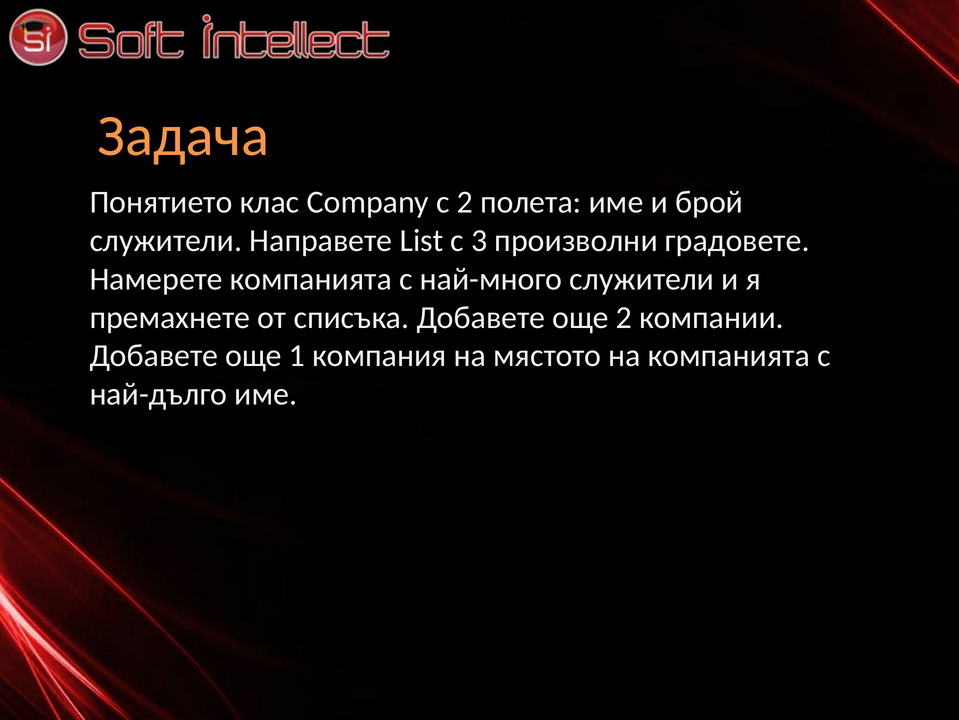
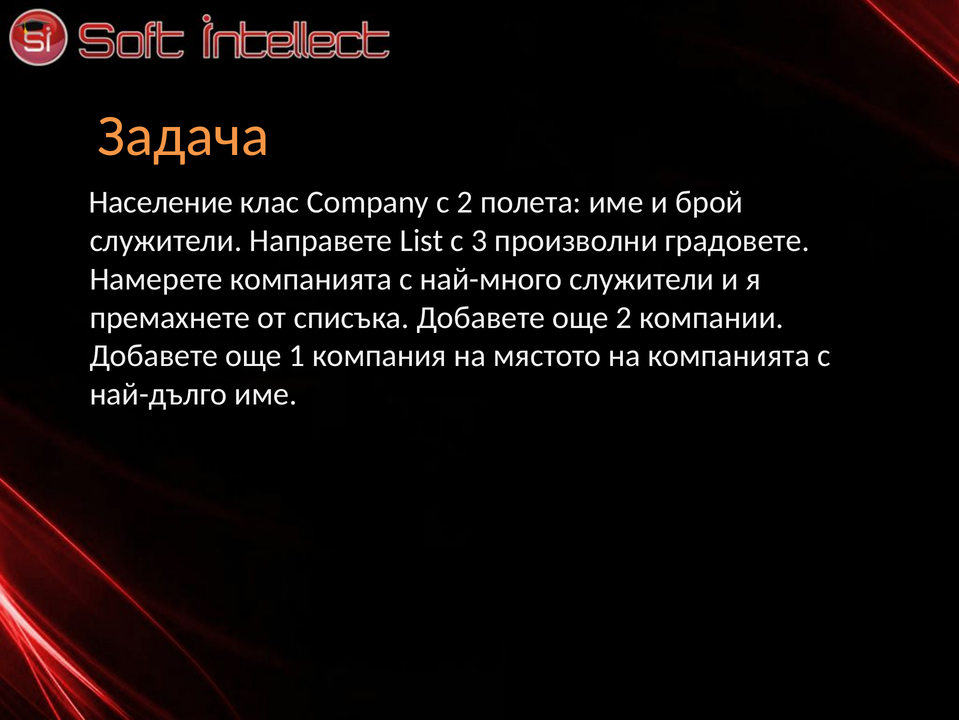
Понятието: Понятието -> Население (161, 202)
